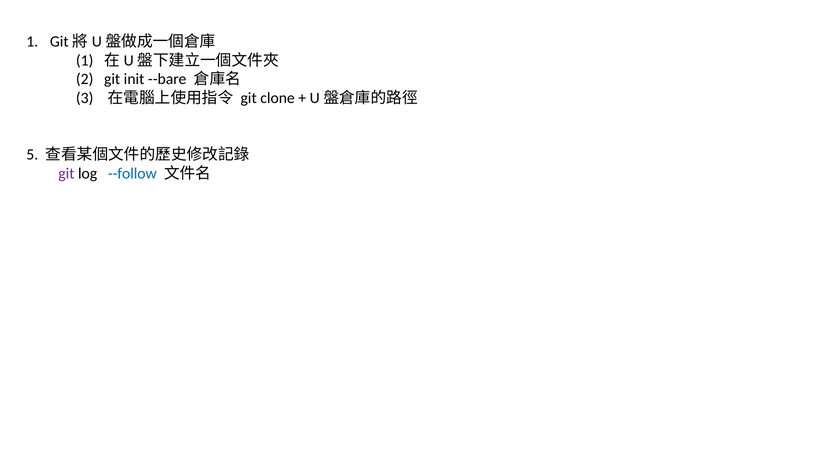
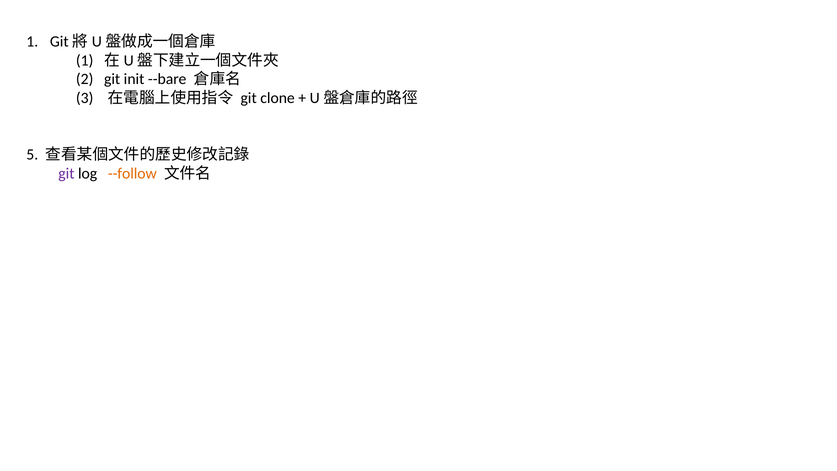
--follow colour: blue -> orange (132, 173)
